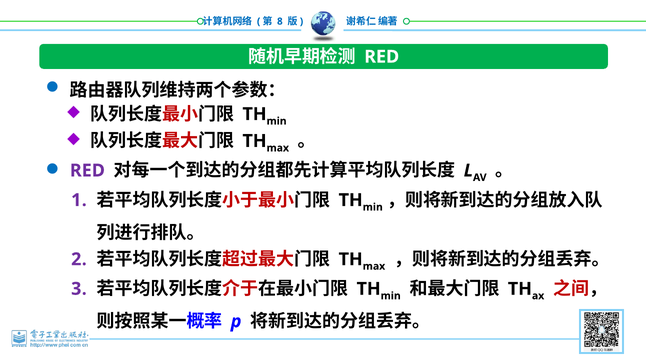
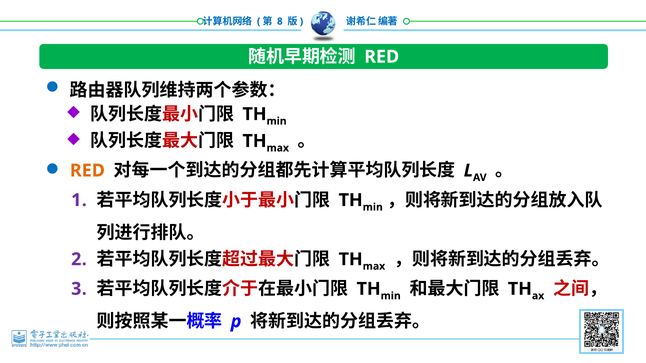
RED colour: purple -> orange (87, 171)
